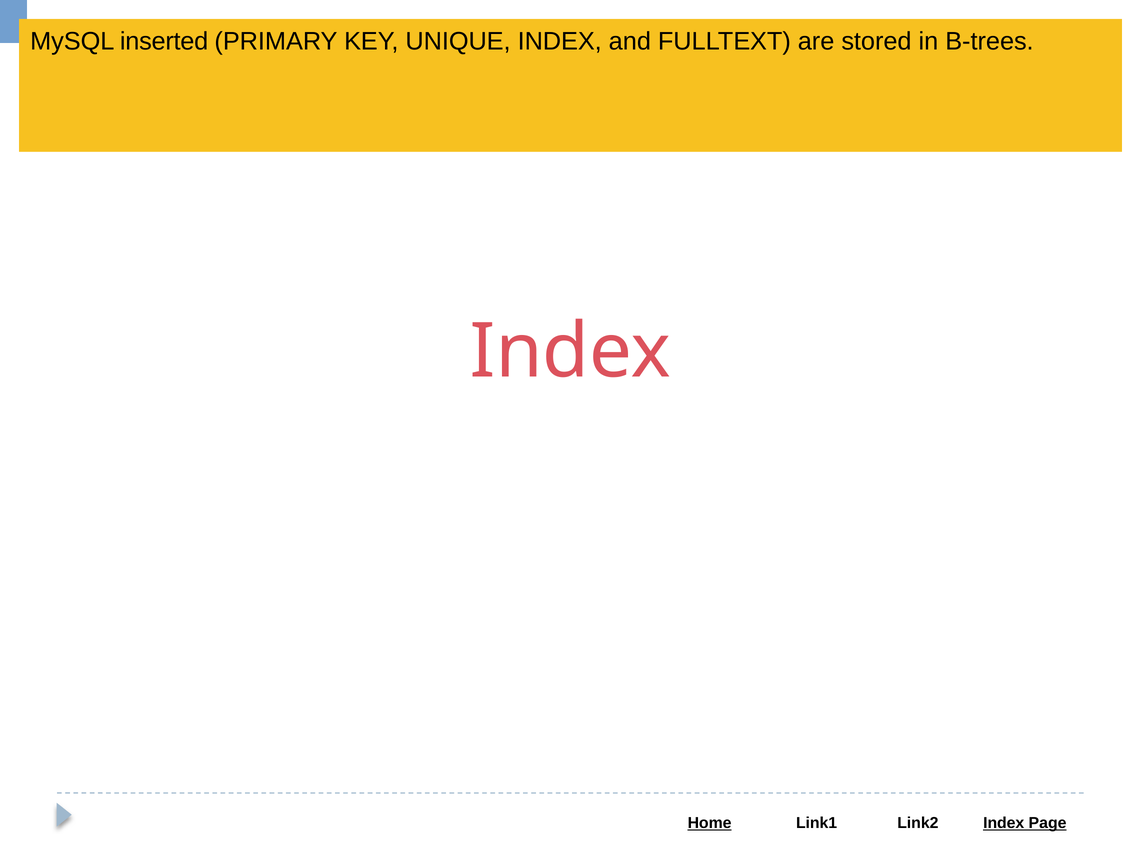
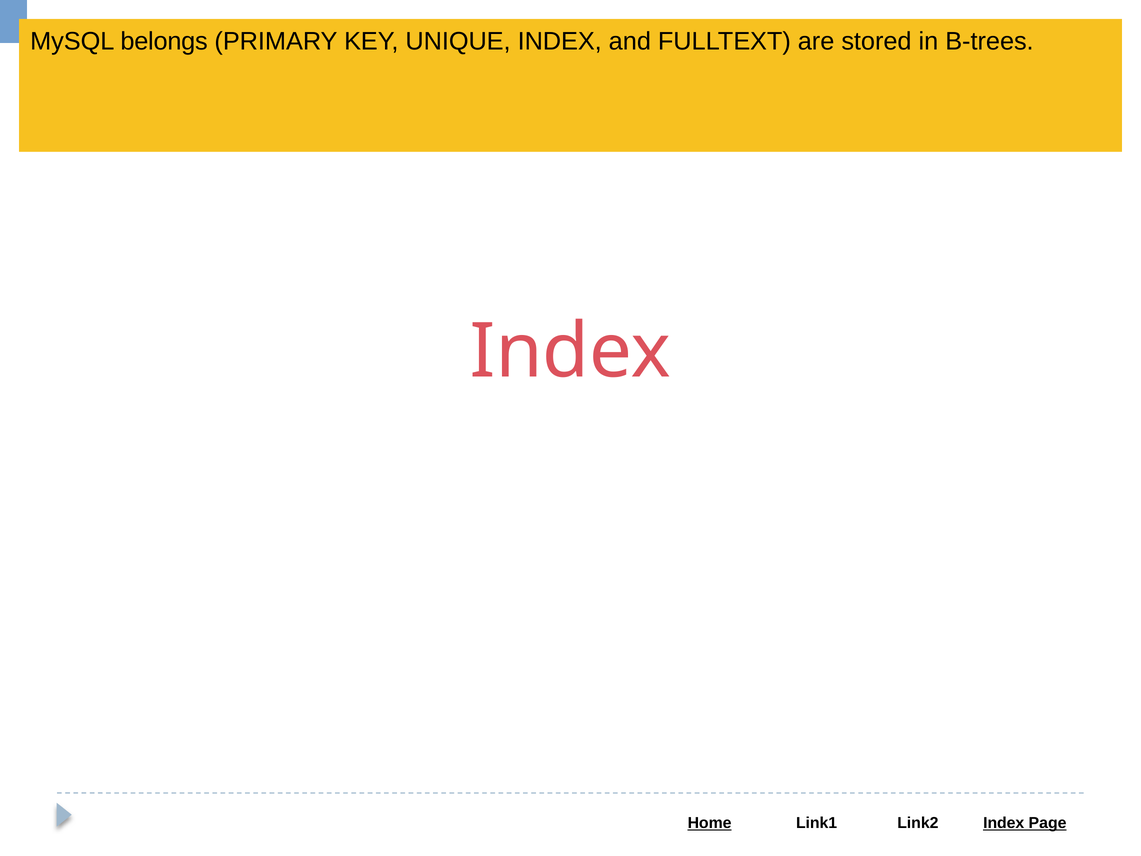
inserted: inserted -> belongs (164, 42)
